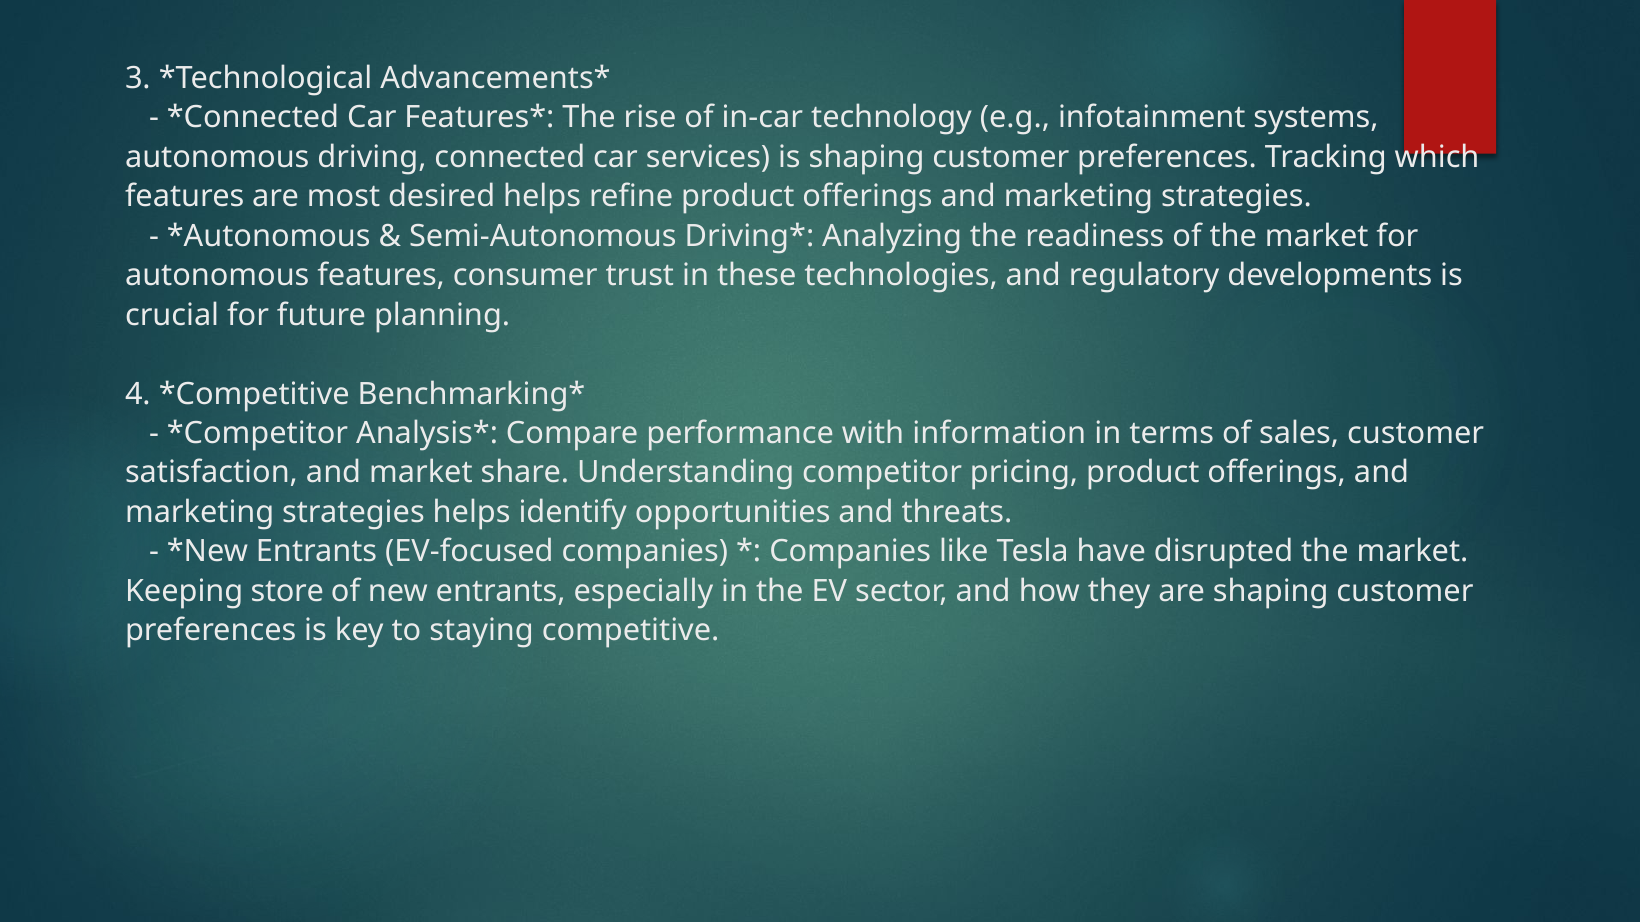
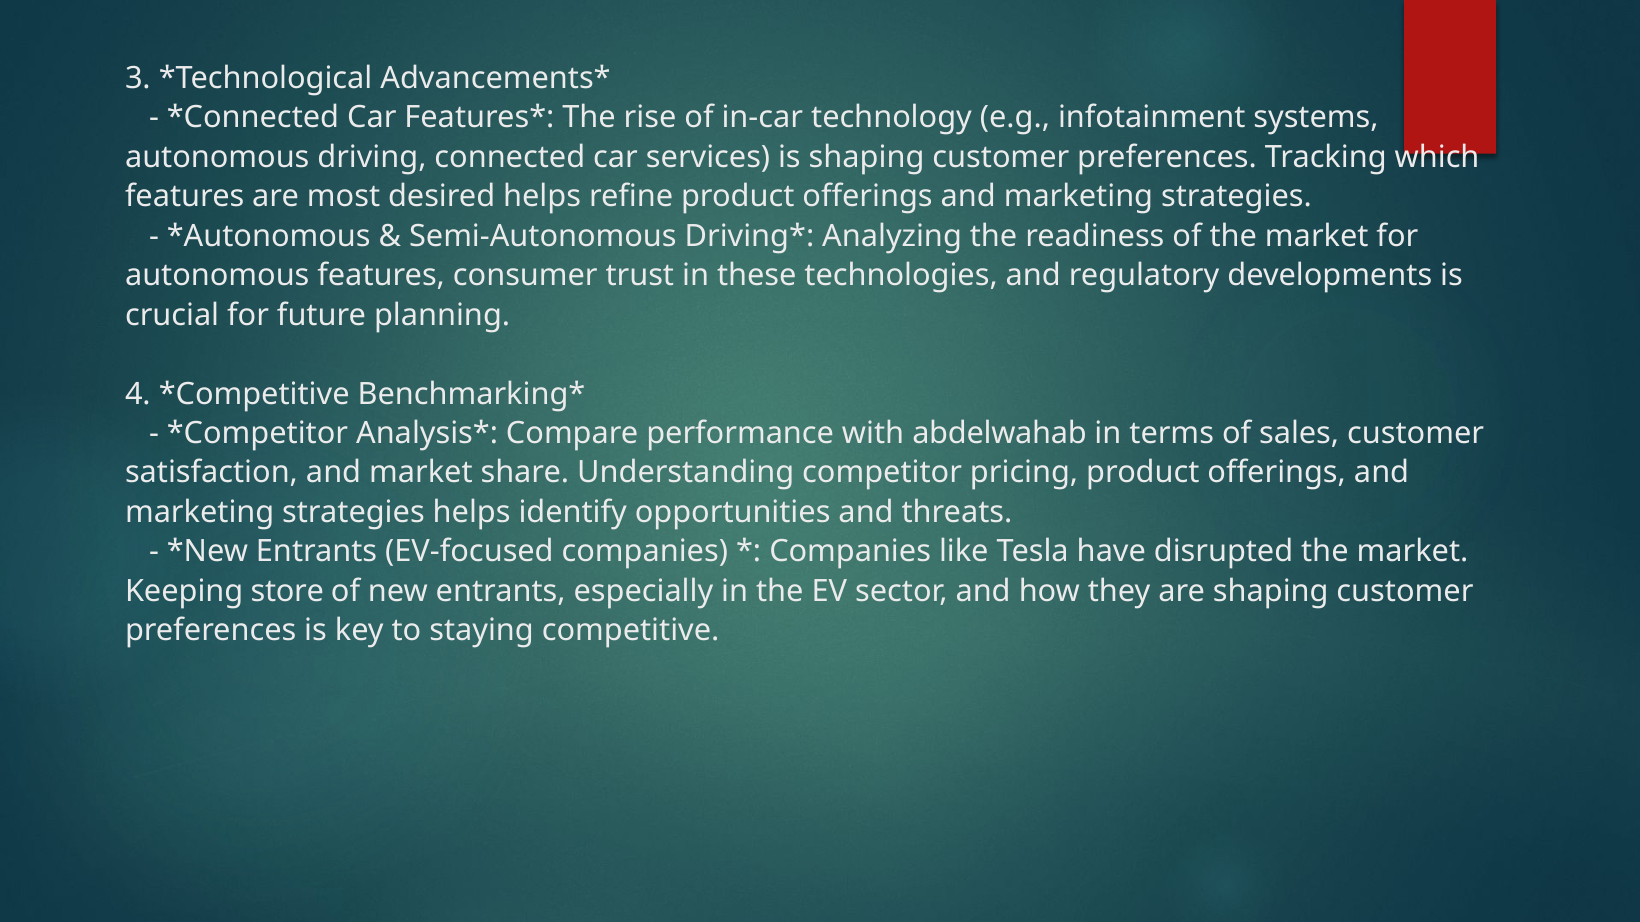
information: information -> abdelwahab (1000, 434)
